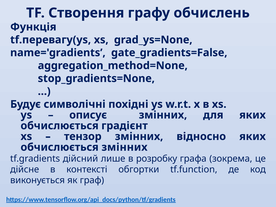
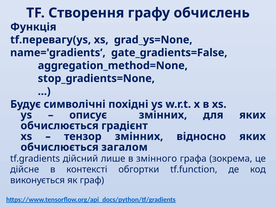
обчислюється змінних: змінних -> загалом (124, 147)
розробку: розробку -> змінного (157, 159)
